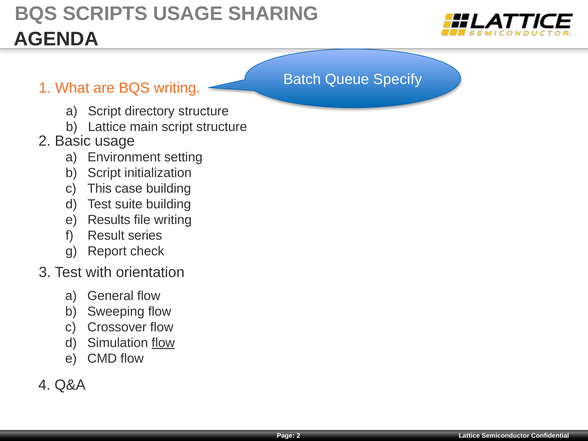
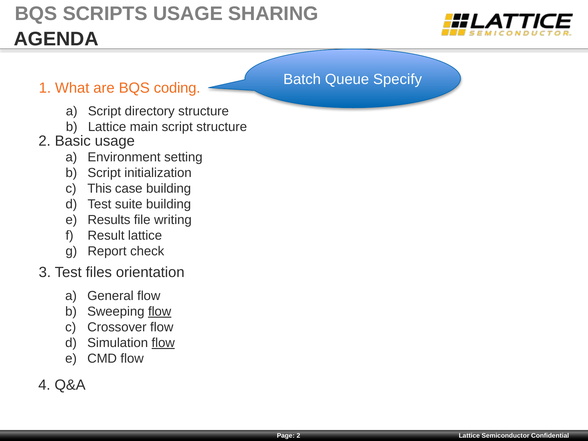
BQS writing: writing -> coding (177, 88)
Result series: series -> lattice (145, 236)
with: with -> files (99, 272)
flow underline: none -> present (160, 312)
